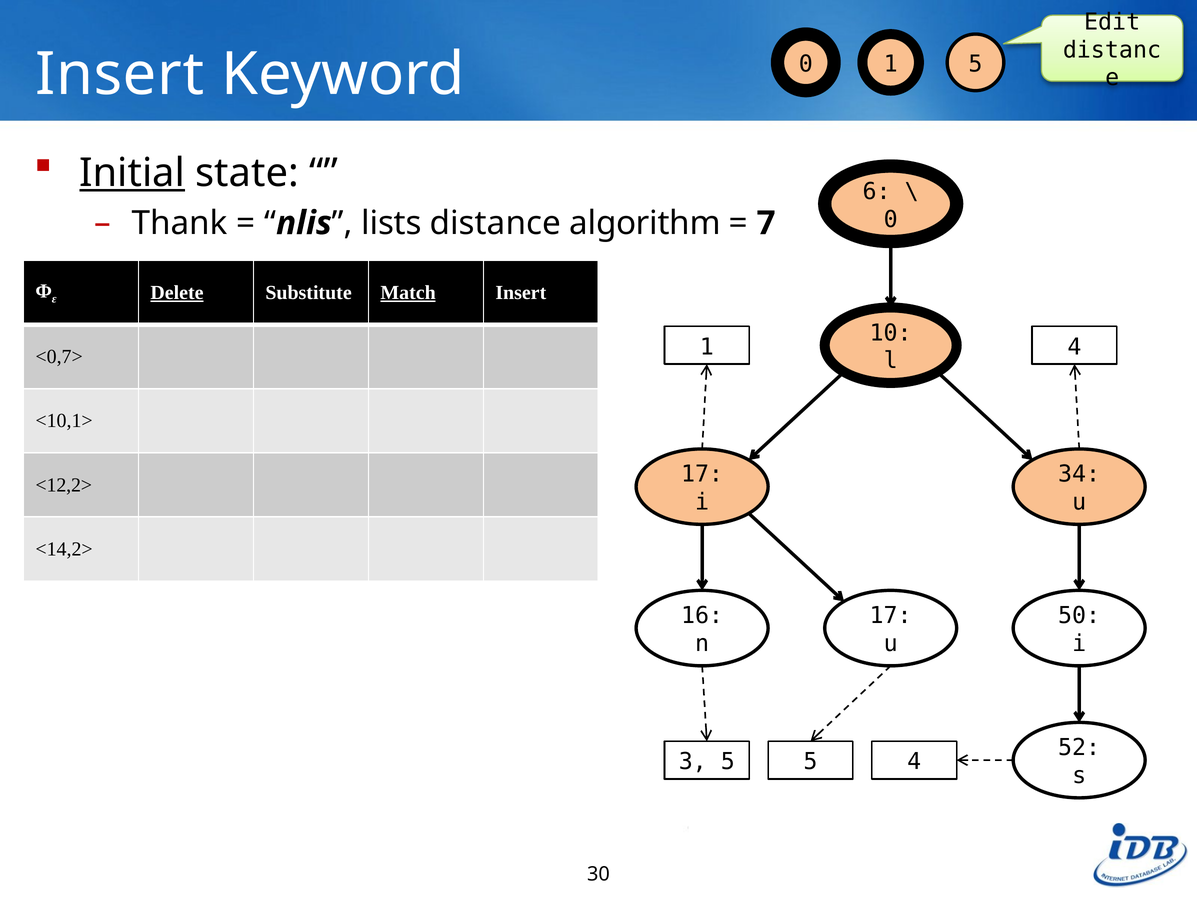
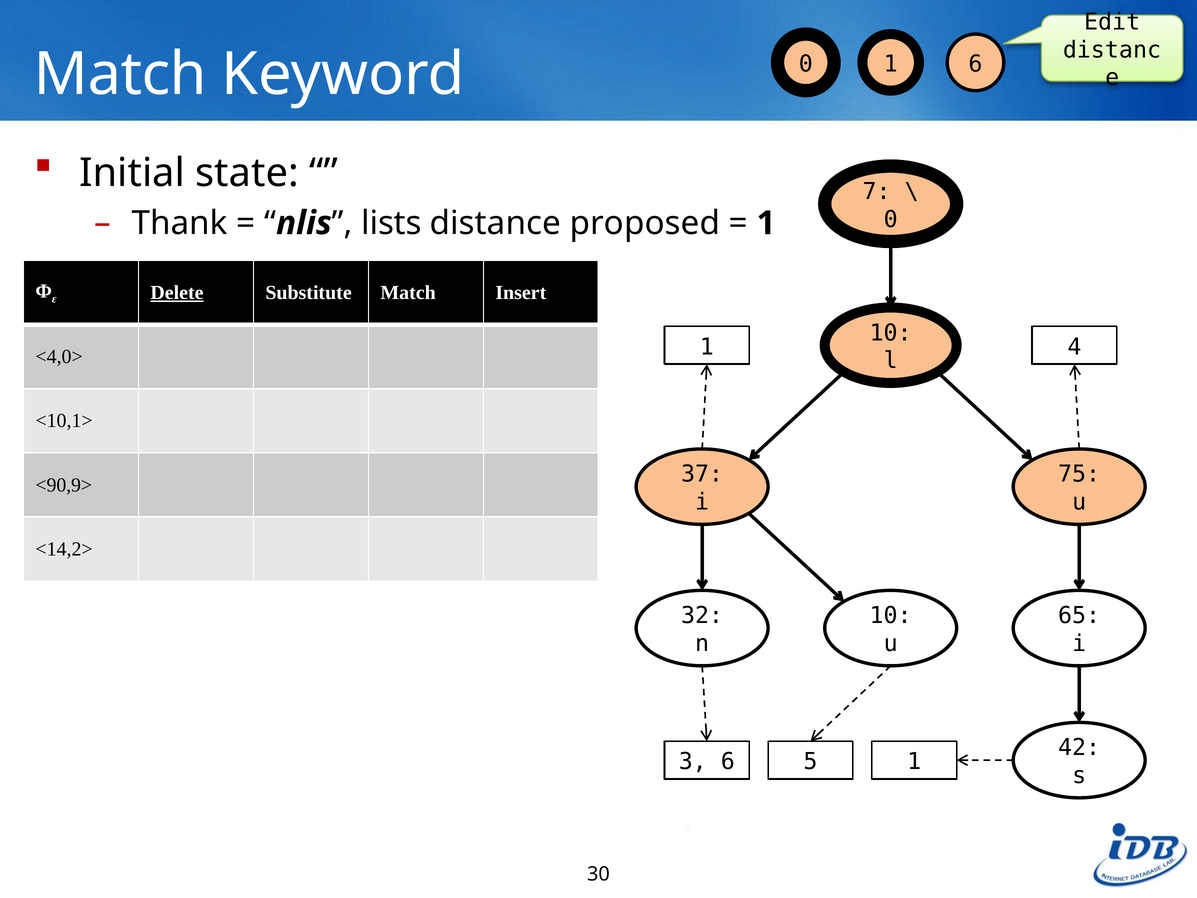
1 5: 5 -> 6 (975, 64)
Insert: Insert -> Match (120, 74)
Initial underline: present -> none (132, 173)
6: 6 -> 7 (877, 191)
algorithm: algorithm -> proposed (645, 223)
7: 7 -> 1 (766, 223)
Match underline: present -> none (408, 293)
<0,7>: <0,7> -> <4,0> (59, 357)
17: 17 -> 37 (702, 474)
34: 34 -> 75 (1079, 474)
<12,2>: <12,2> -> <90,9> (64, 485)
16: 16 -> 32 (702, 616)
17: 17 -> 10 (891, 616)
50: 50 -> 65 (1079, 616)
52: 52 -> 42 (1079, 748)
3 5: 5 -> 6 (728, 762)
5 4: 4 -> 1 (914, 762)
